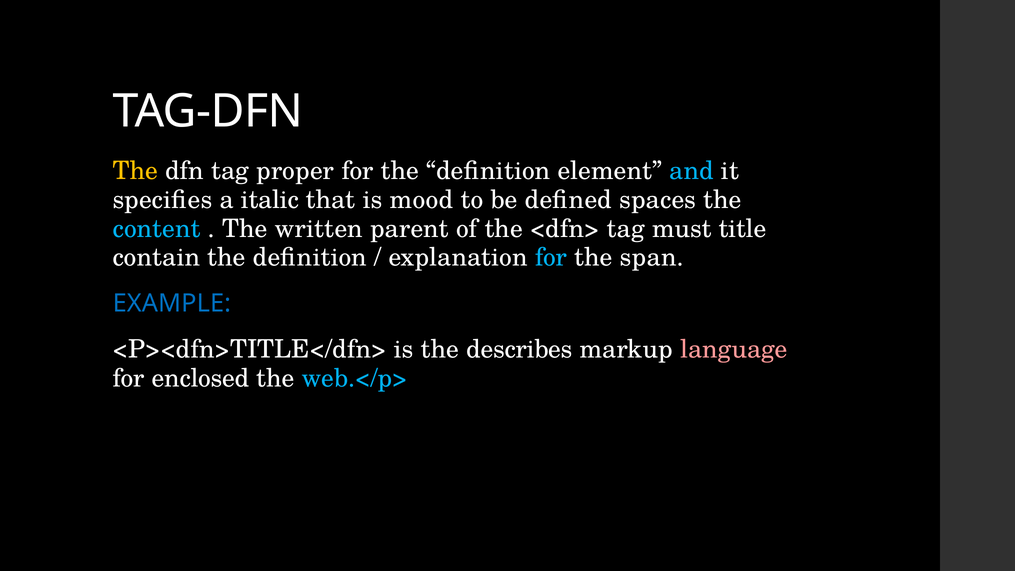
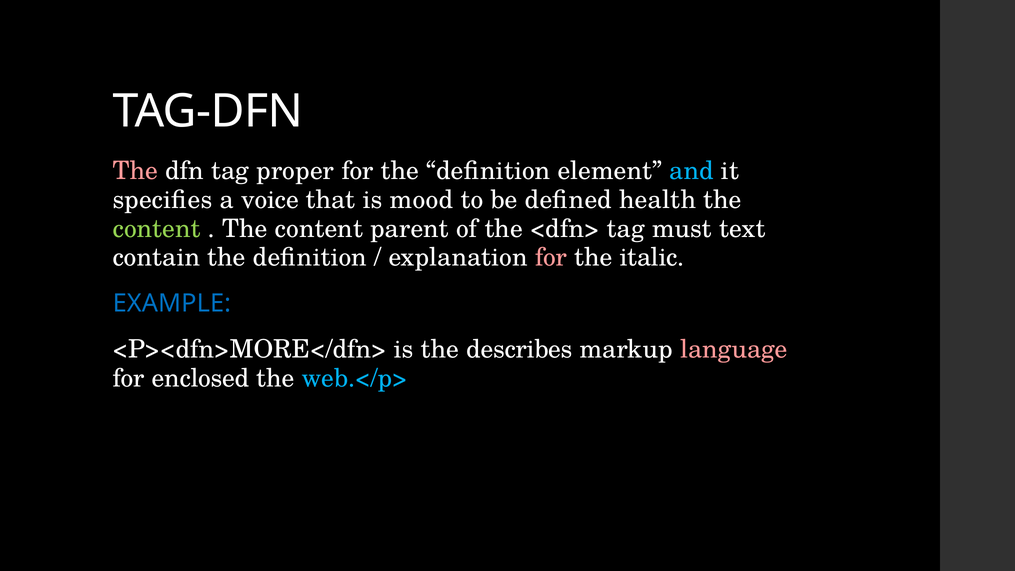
The colour: yellow -> pink (135, 171)
italic: italic -> voice (270, 200)
spaces: spaces -> health (658, 200)
content colour: light blue -> light green (157, 229)
written: written -> content (319, 229)
title: title -> text (742, 229)
for colour: light blue -> pink (551, 258)
span: span -> italic (652, 258)
<P><dfn>TITLE</dfn>: <P><dfn>TITLE</dfn> -> <P><dfn>MORE</dfn> (250, 349)
